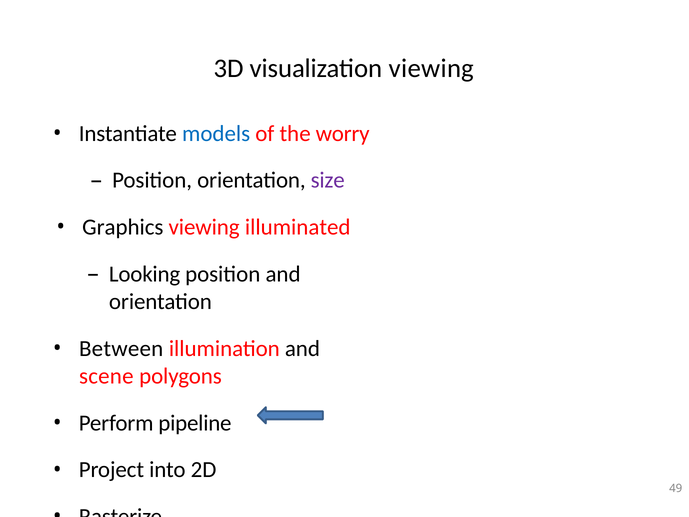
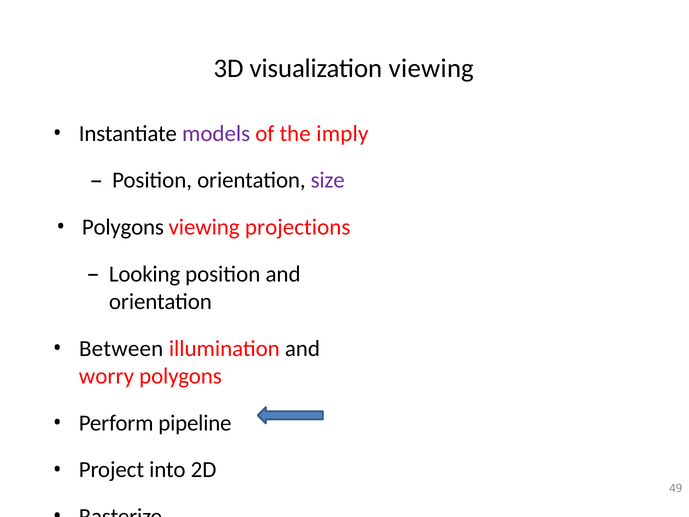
models colour: blue -> purple (216, 133)
worry: worry -> imply (342, 133)
Graphics: Graphics -> Polygons (123, 227)
illuminated: illuminated -> projections (298, 227)
scene: scene -> worry (106, 376)
